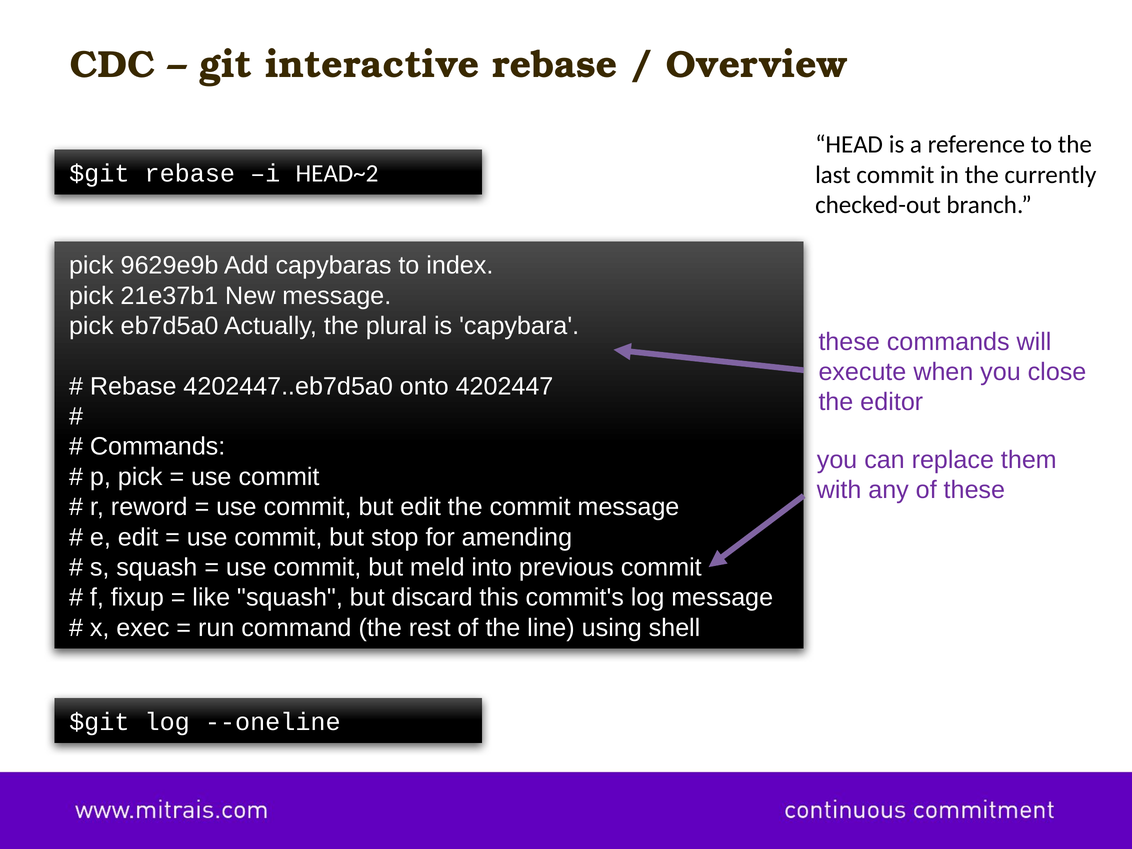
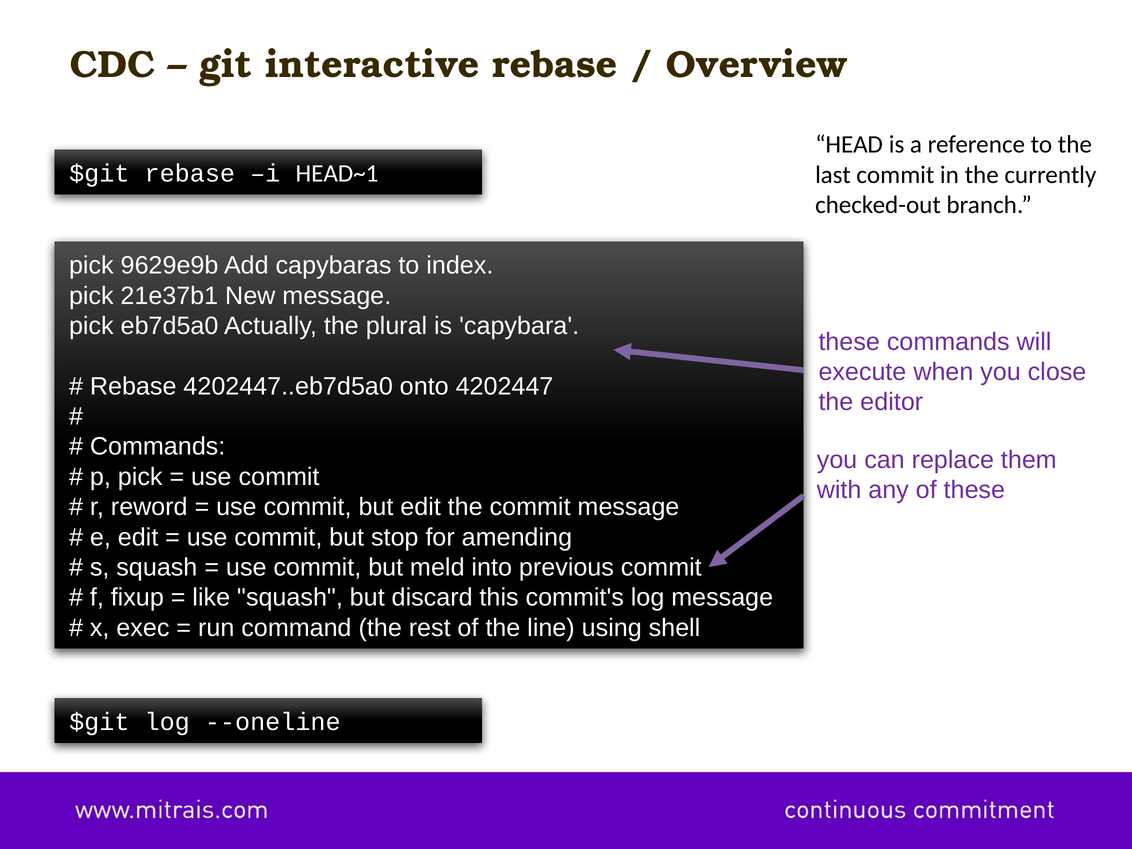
HEAD~2: HEAD~2 -> HEAD~1 (337, 174)
